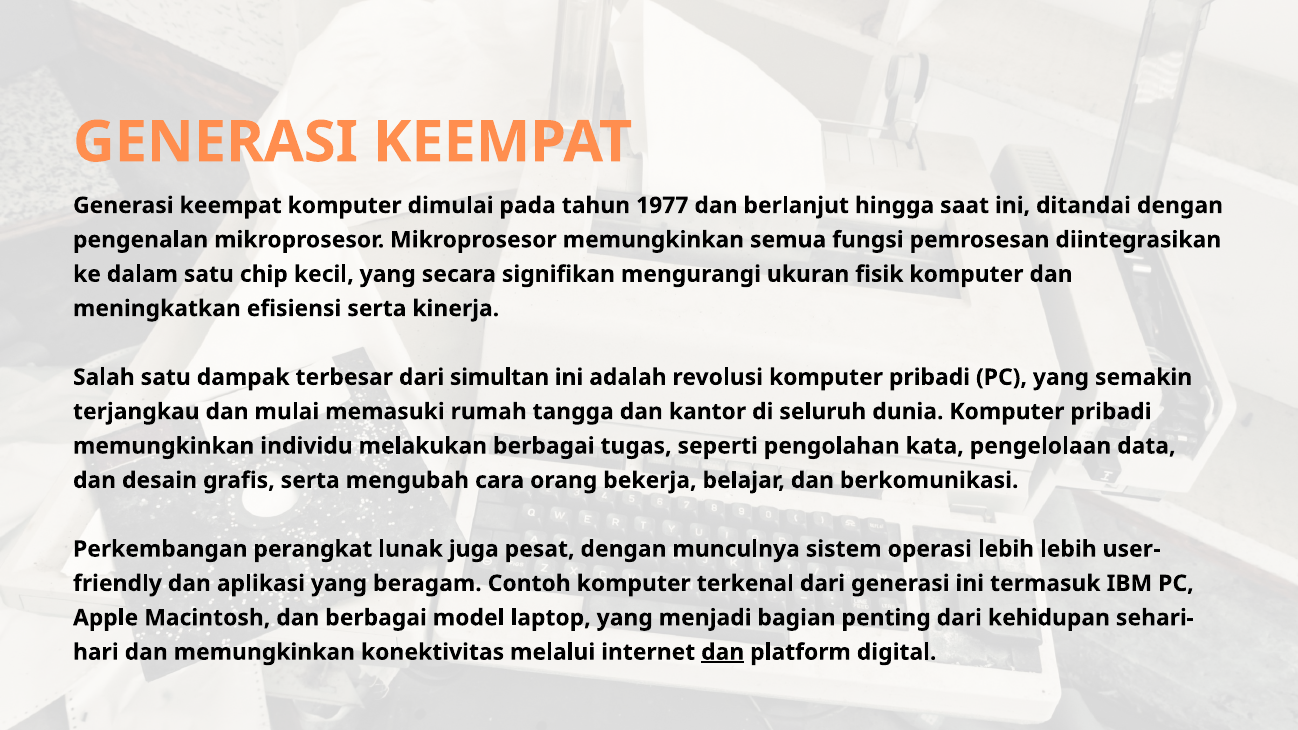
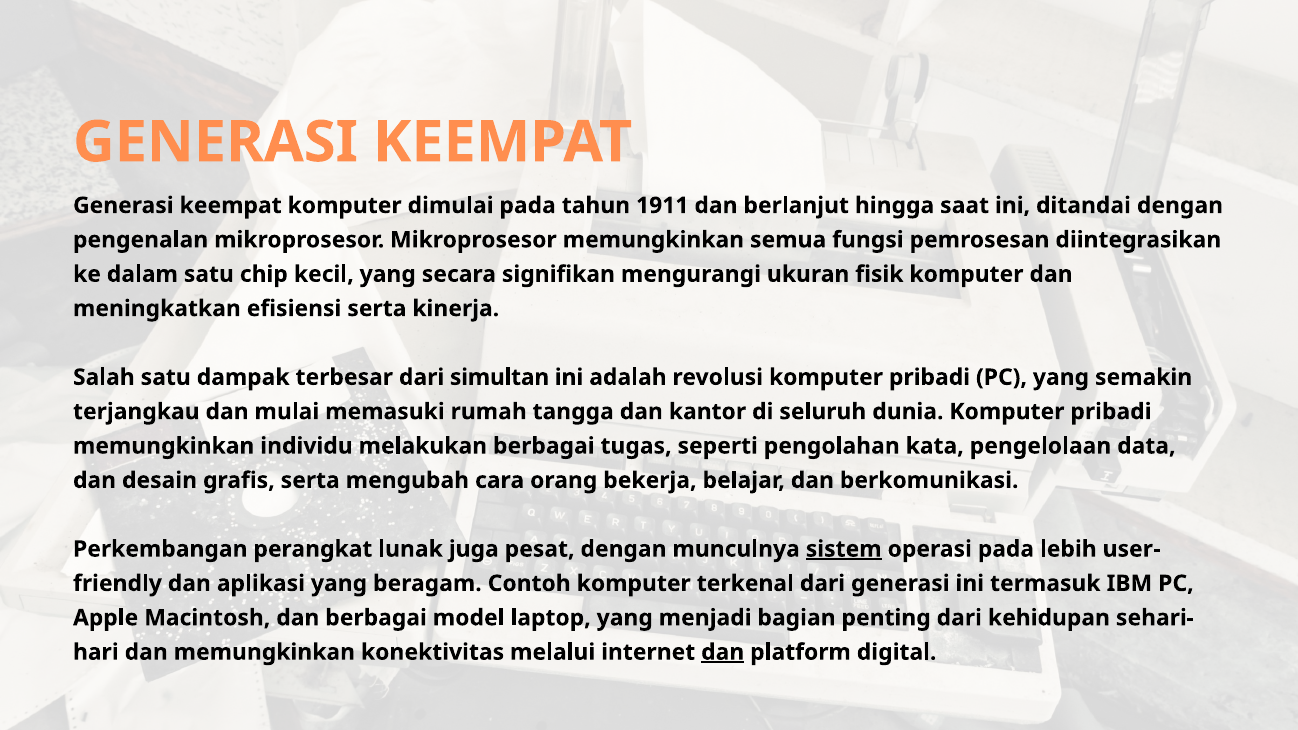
1977: 1977 -> 1911 (662, 206)
sistem underline: none -> present (844, 549)
operasi lebih: lebih -> pada (1006, 549)
